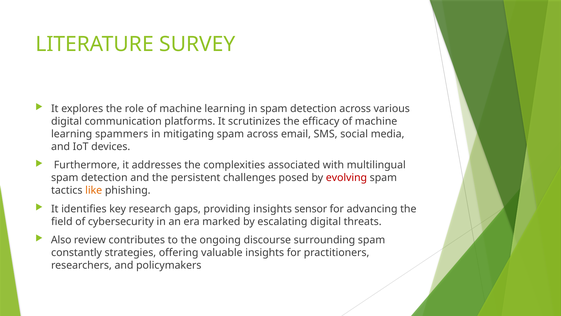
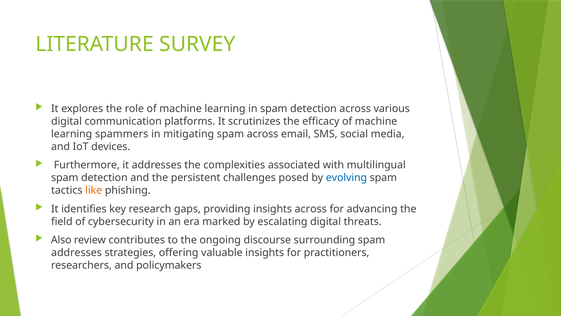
evolving colour: red -> blue (346, 178)
insights sensor: sensor -> across (311, 209)
constantly: constantly -> addresses (76, 252)
